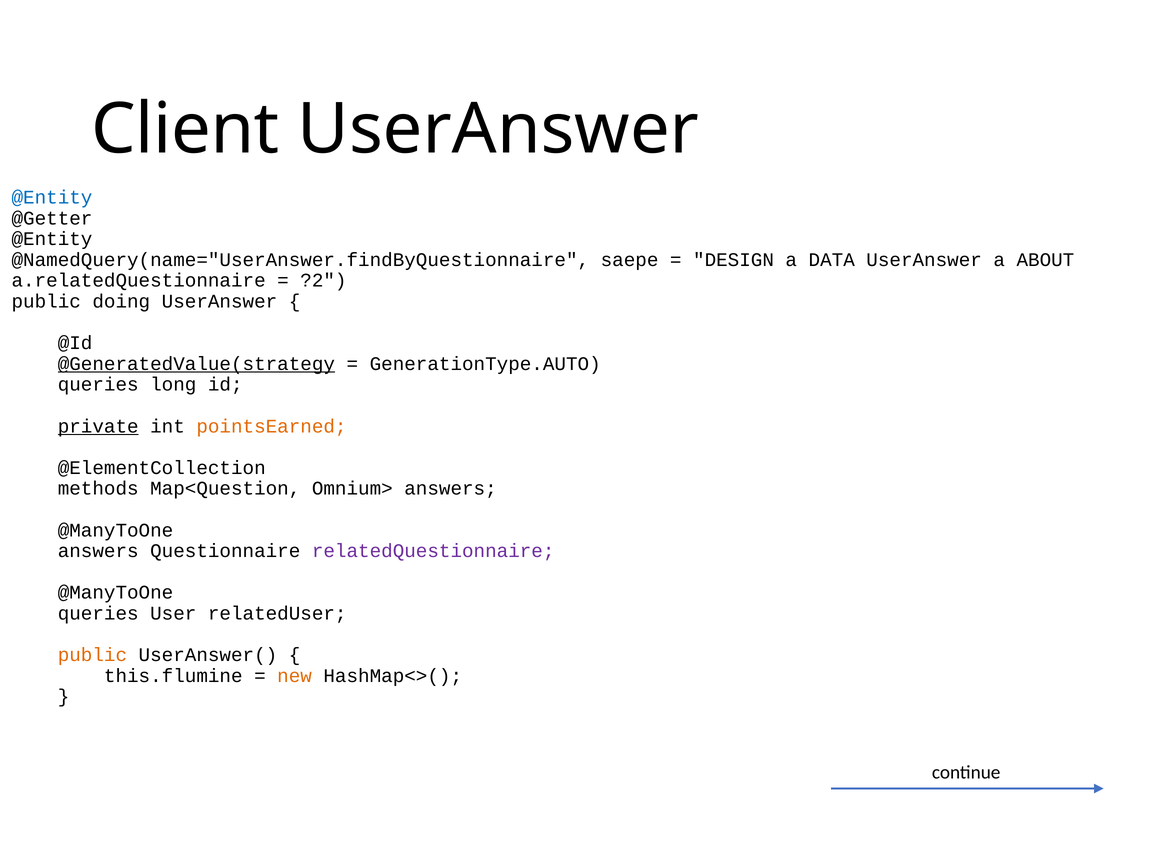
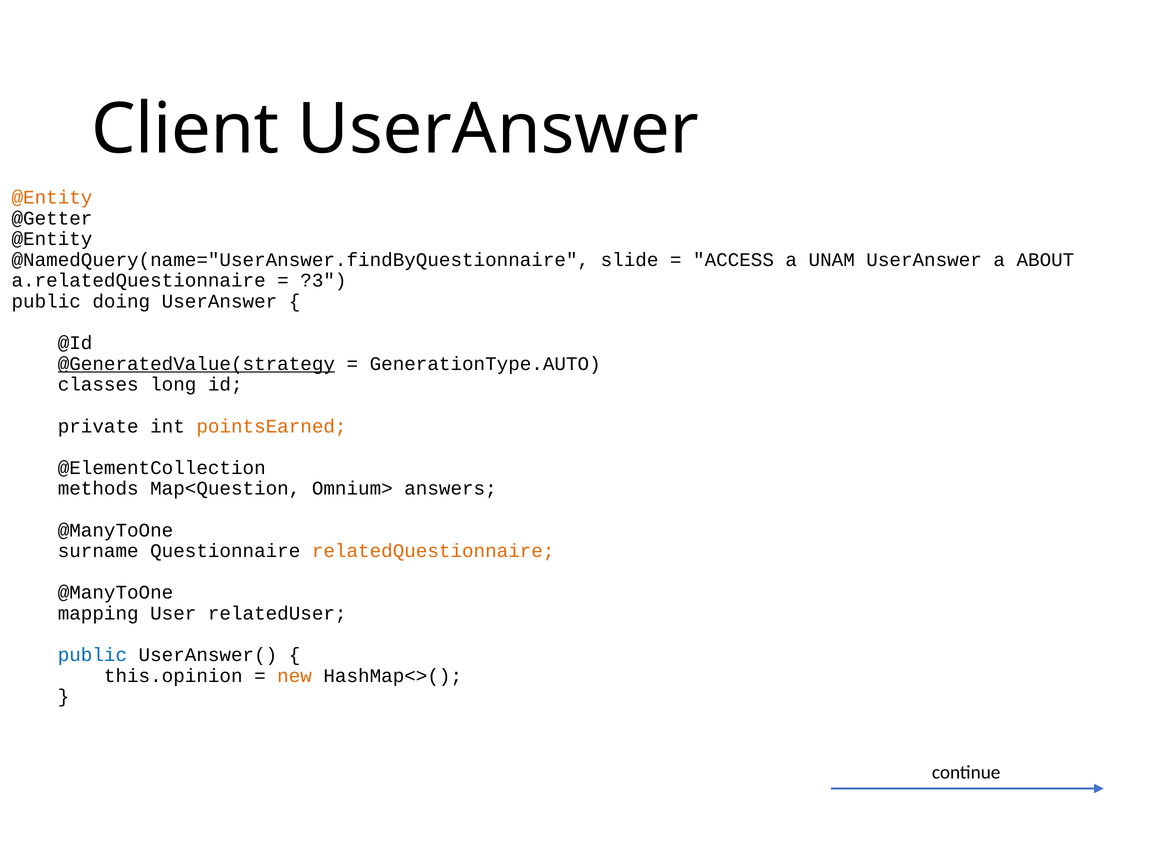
@Entity colour: blue -> orange (52, 197)
saepe: saepe -> slide (630, 260)
DESIGN: DESIGN -> ACCESS (734, 260)
DATA: DATA -> UNAM (832, 260)
?2: ?2 -> ?3 (323, 281)
queries: queries -> classes (98, 385)
private underline: present -> none (98, 426)
answers: answers -> surname (98, 551)
relatedQuestionnaire colour: purple -> orange (433, 551)
queries: queries -> mapping (98, 613)
public colour: orange -> blue (92, 655)
this.flumine: this.flumine -> this.opinion (173, 676)
